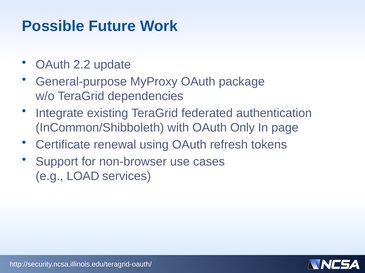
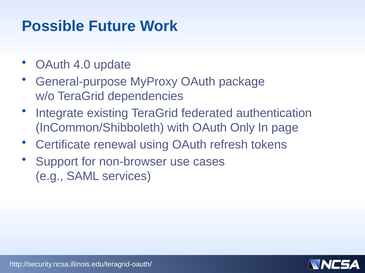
2.2: 2.2 -> 4.0 (82, 65)
LOAD: LOAD -> SAML (83, 177)
